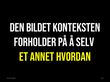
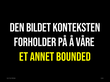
SELV: SELV -> VÅRE (85, 42)
HVORDAN: HVORDAN -> BOUNDED (73, 57)
